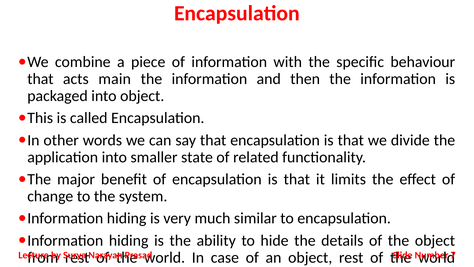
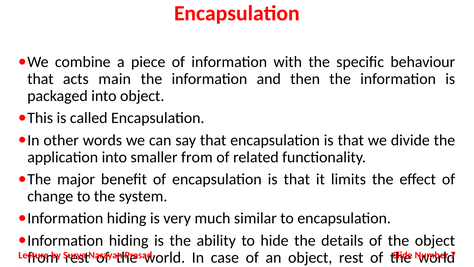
smaller state: state -> from (197, 157)
